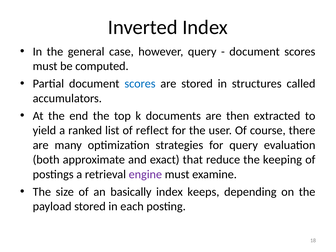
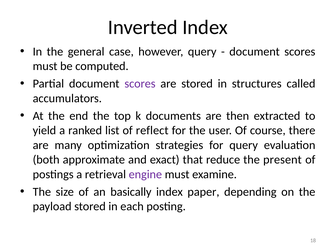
scores colour: blue -> purple (140, 84)
keeping: keeping -> present (282, 160)
keeps: keeps -> paper (203, 192)
